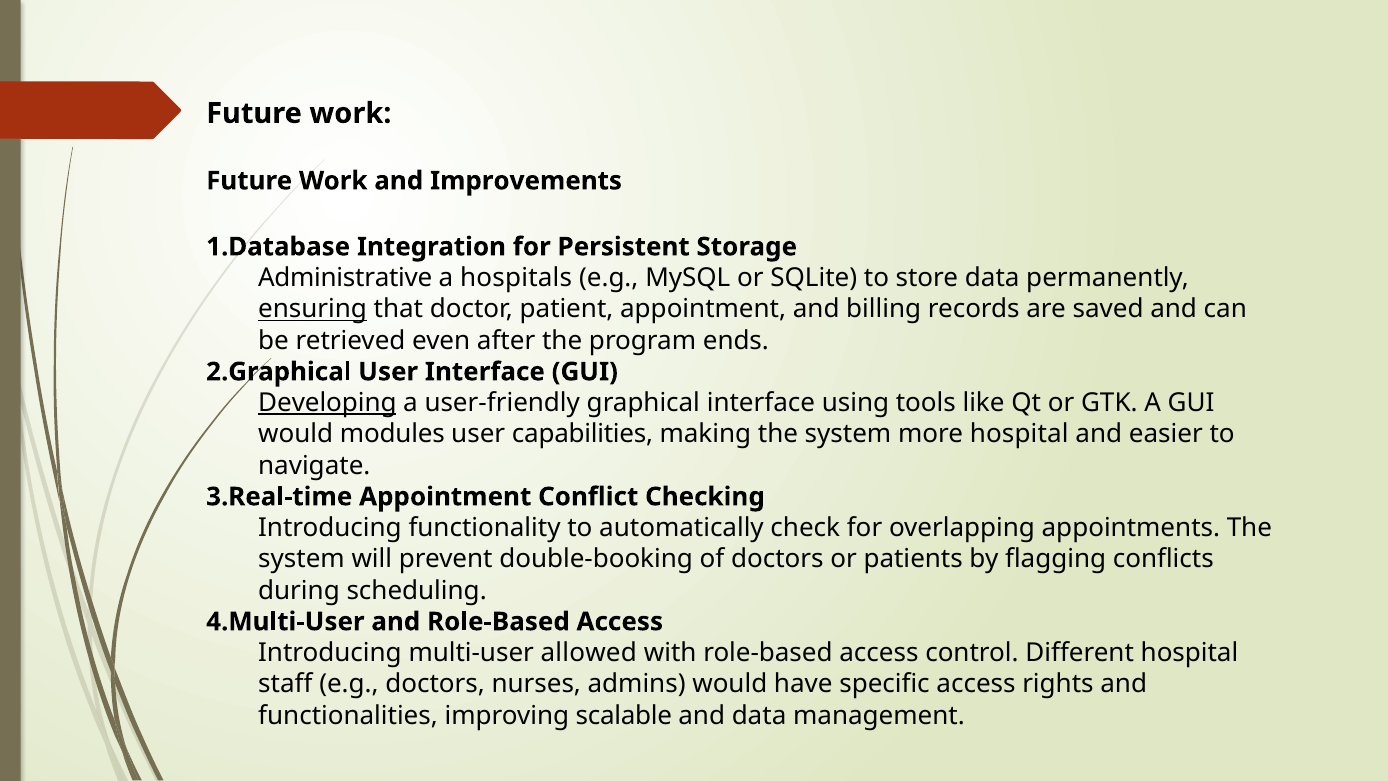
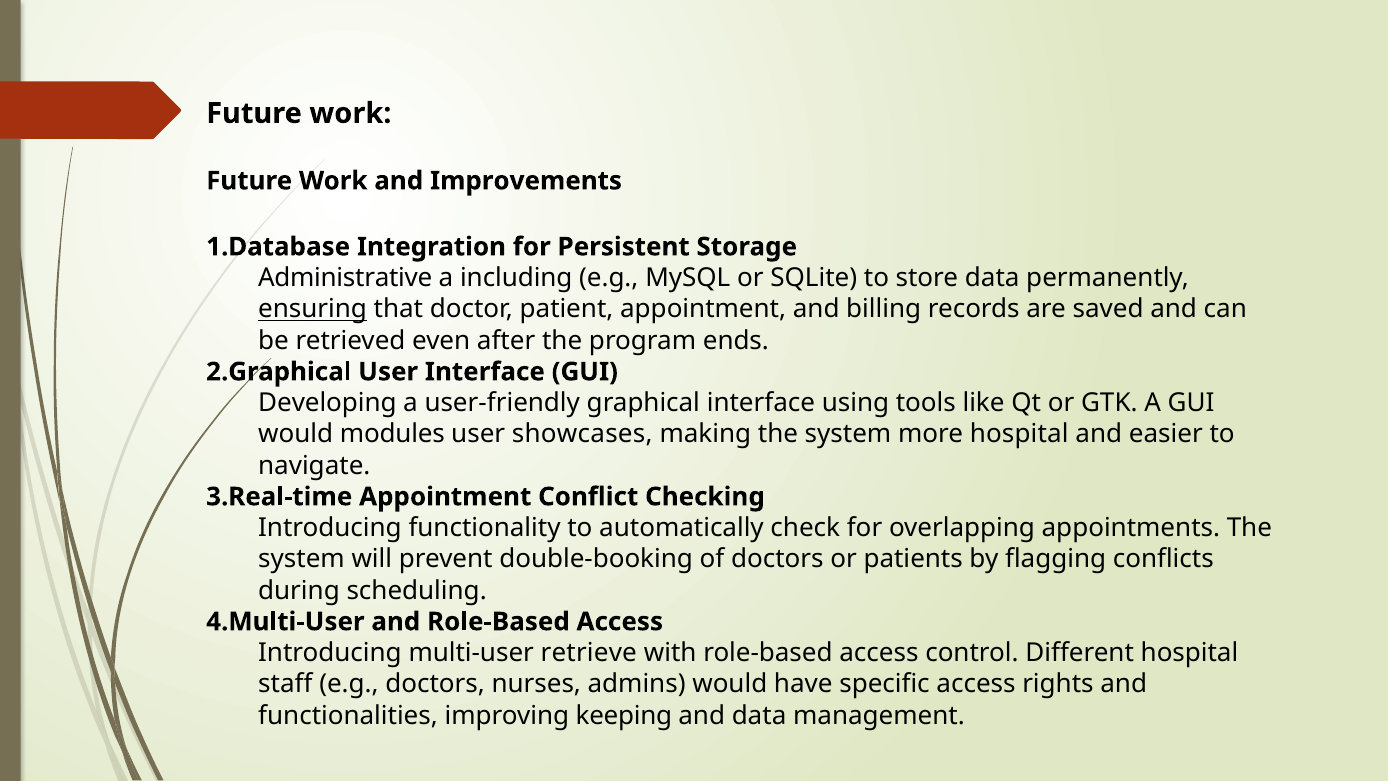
hospitals: hospitals -> including (516, 278)
Developing underline: present -> none (327, 403)
capabilities: capabilities -> showcases (582, 434)
allowed: allowed -> retrieve (589, 653)
scalable: scalable -> keeping (624, 715)
